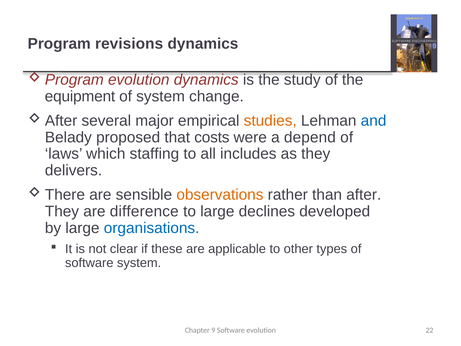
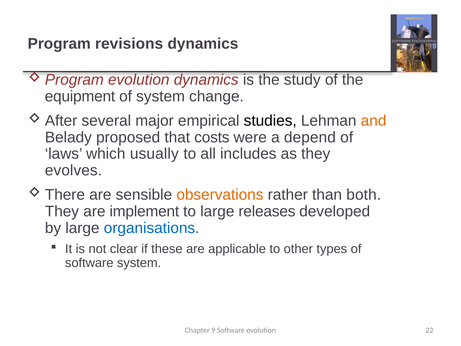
studies colour: orange -> black (270, 121)
and colour: blue -> orange (374, 121)
staffing: staffing -> usually (154, 154)
delivers: delivers -> evolves (73, 170)
after: after -> both (364, 195)
difference: difference -> implement (144, 211)
declines: declines -> releases (267, 211)
